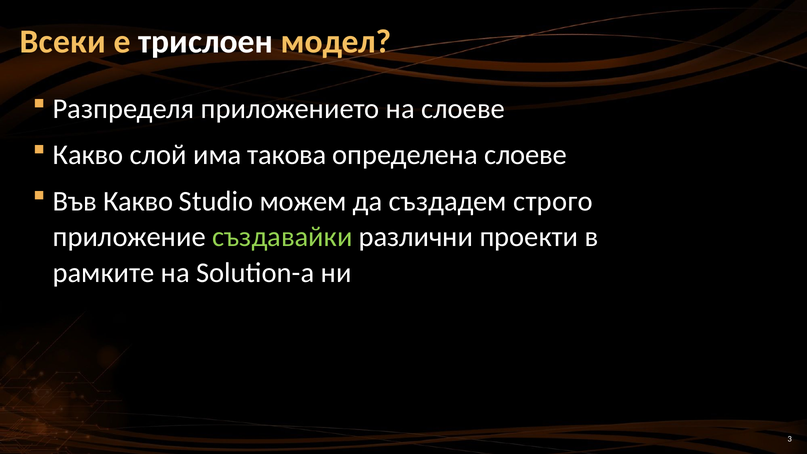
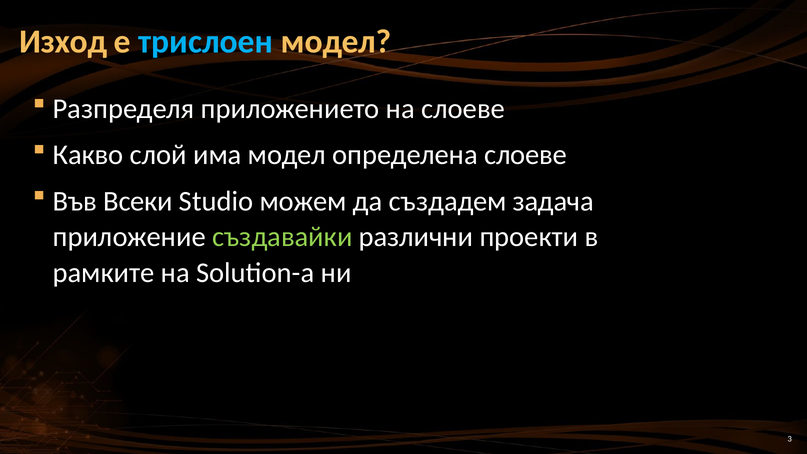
Всеки: Всеки -> Изход (63, 42)
трислоен colour: white -> light blue (206, 42)
има такова: такова -> модел (287, 155)
Във Какво: Какво -> Всеки (138, 201)
строго: строго -> задача (553, 201)
